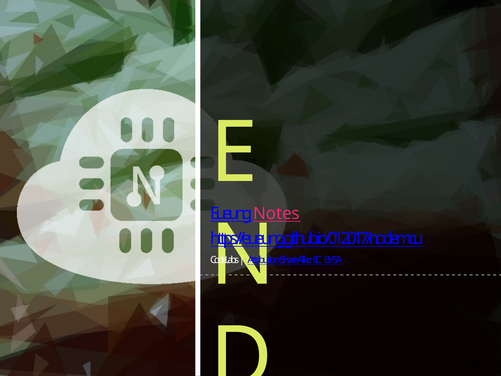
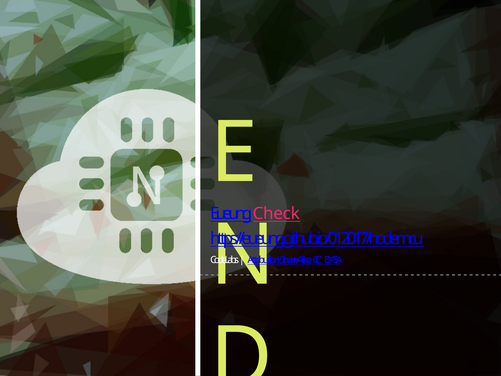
Notes: Notes -> Check (276, 213)
